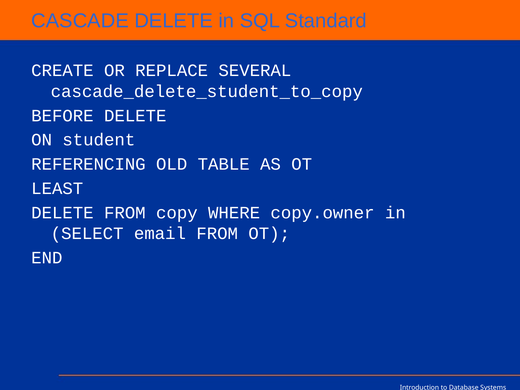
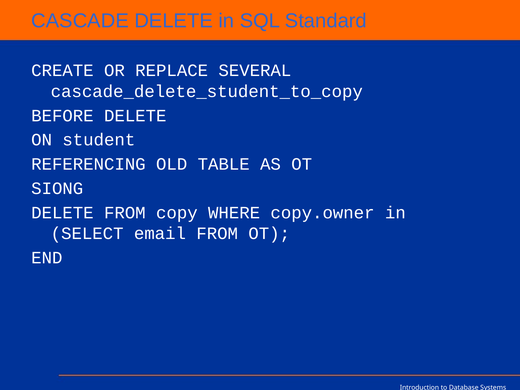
LEAST: LEAST -> SIONG (57, 188)
